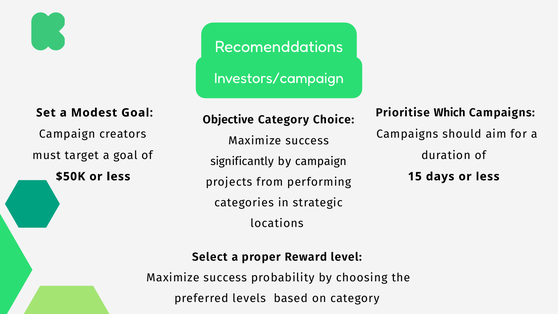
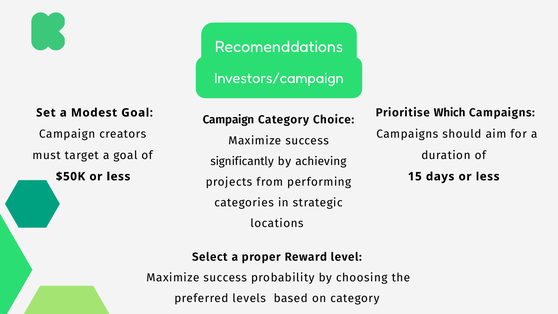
Objective: Objective -> Campaign (229, 120)
by campaign: campaign -> achieving (321, 161)
